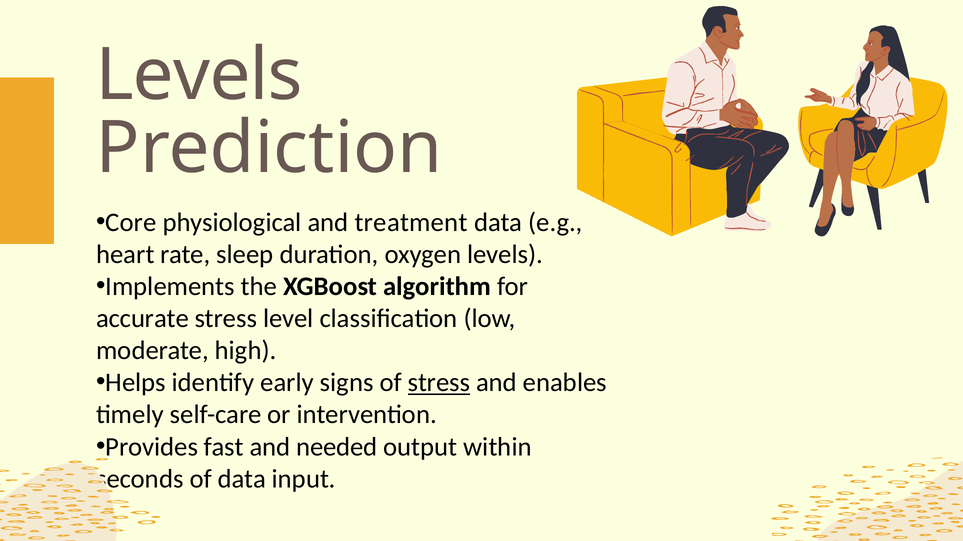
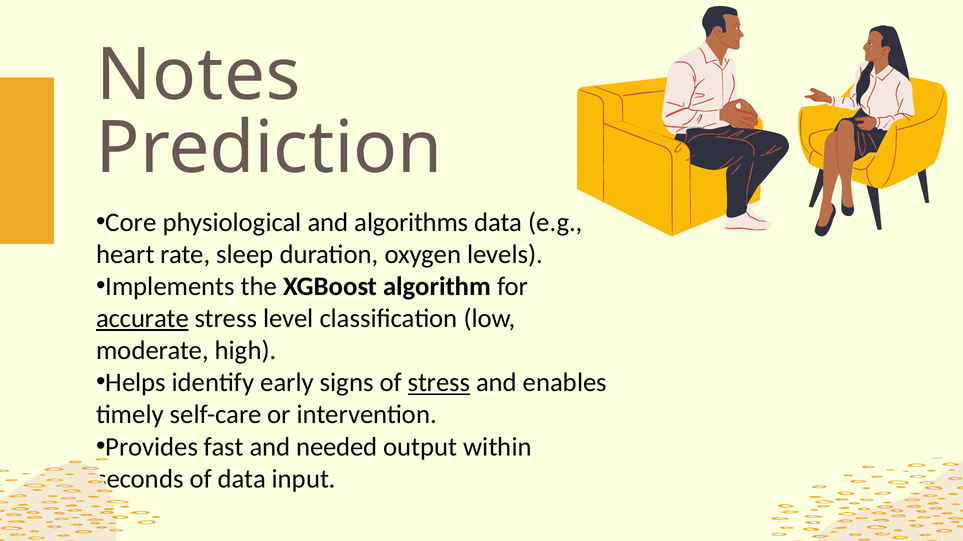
Levels: Levels -> Notes (198, 75)
treatment: treatment -> algorithms (411, 223)
accurate underline: none -> present (143, 319)
